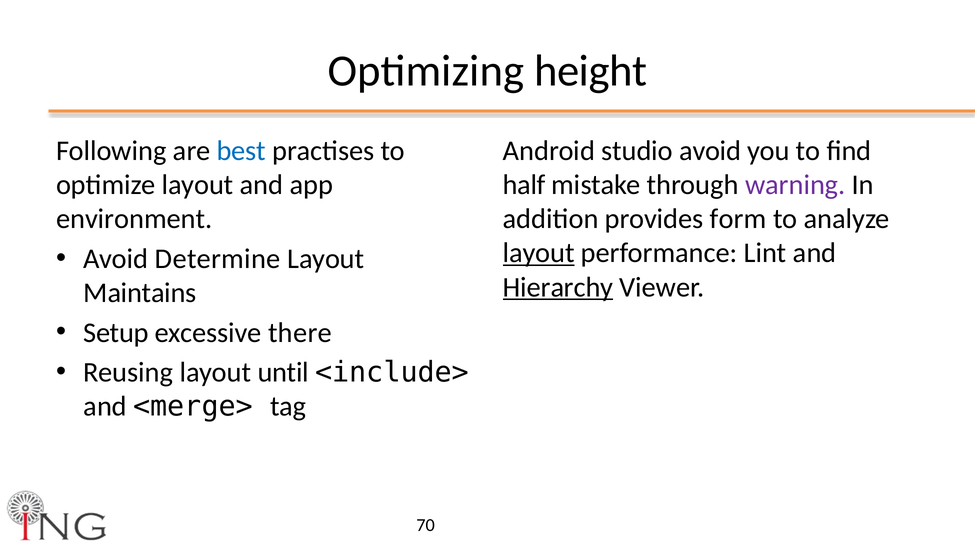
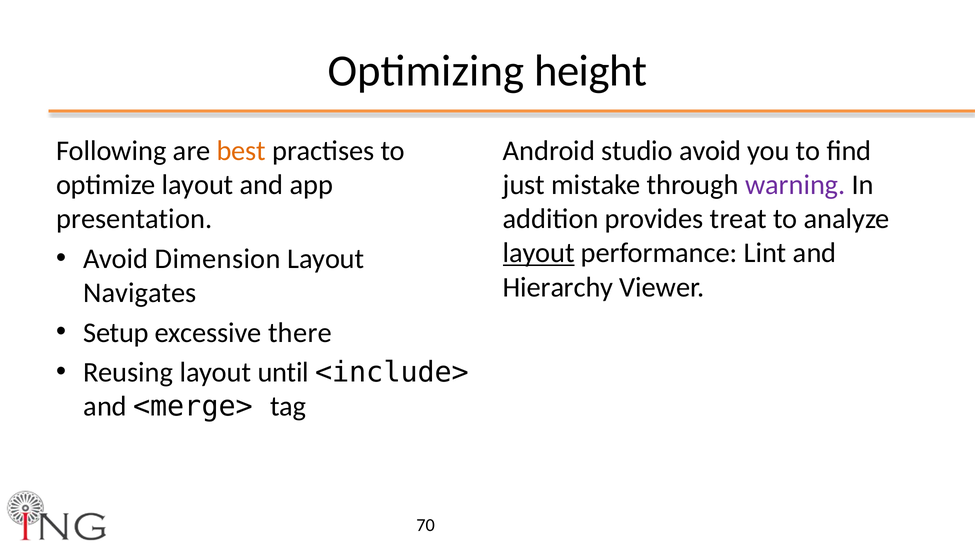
best colour: blue -> orange (241, 151)
half: half -> just (524, 185)
environment: environment -> presentation (134, 219)
form: form -> treat (738, 219)
Determine: Determine -> Dimension (218, 258)
Hierarchy underline: present -> none (558, 287)
Maintains: Maintains -> Navigates (140, 293)
